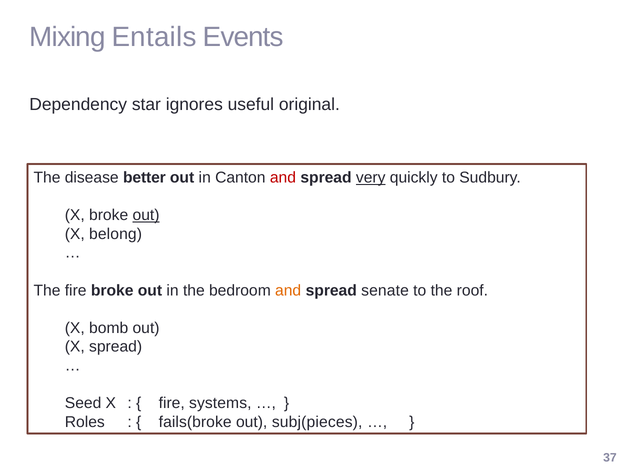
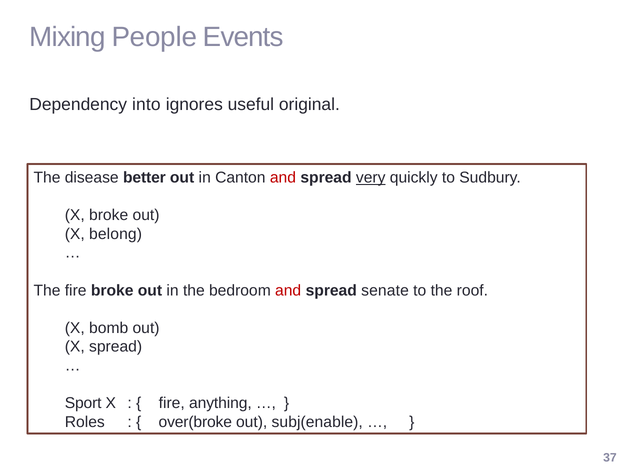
Entails: Entails -> People (154, 37)
star: star -> into (146, 104)
out underline: present -> none (146, 215)
and colour: orange -> red (288, 290)
Seed: Seed -> Sport (83, 403)
systems: systems -> anything (220, 403)
fails(broke: fails(broke -> over(broke (195, 422)
subj(pieces: subj(pieces -> subj(enable (317, 422)
